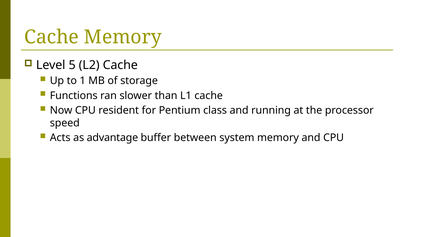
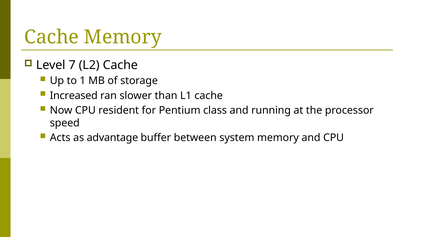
5: 5 -> 7 (72, 65)
Functions: Functions -> Increased (74, 95)
